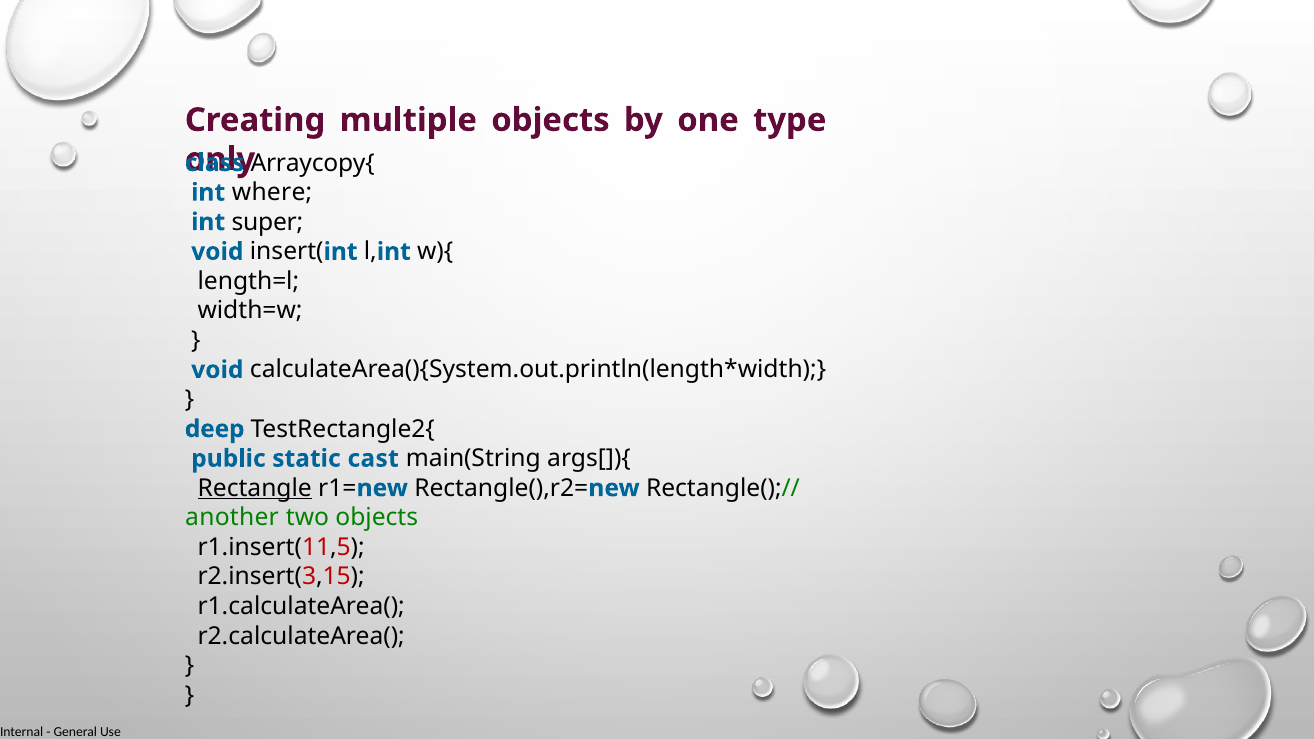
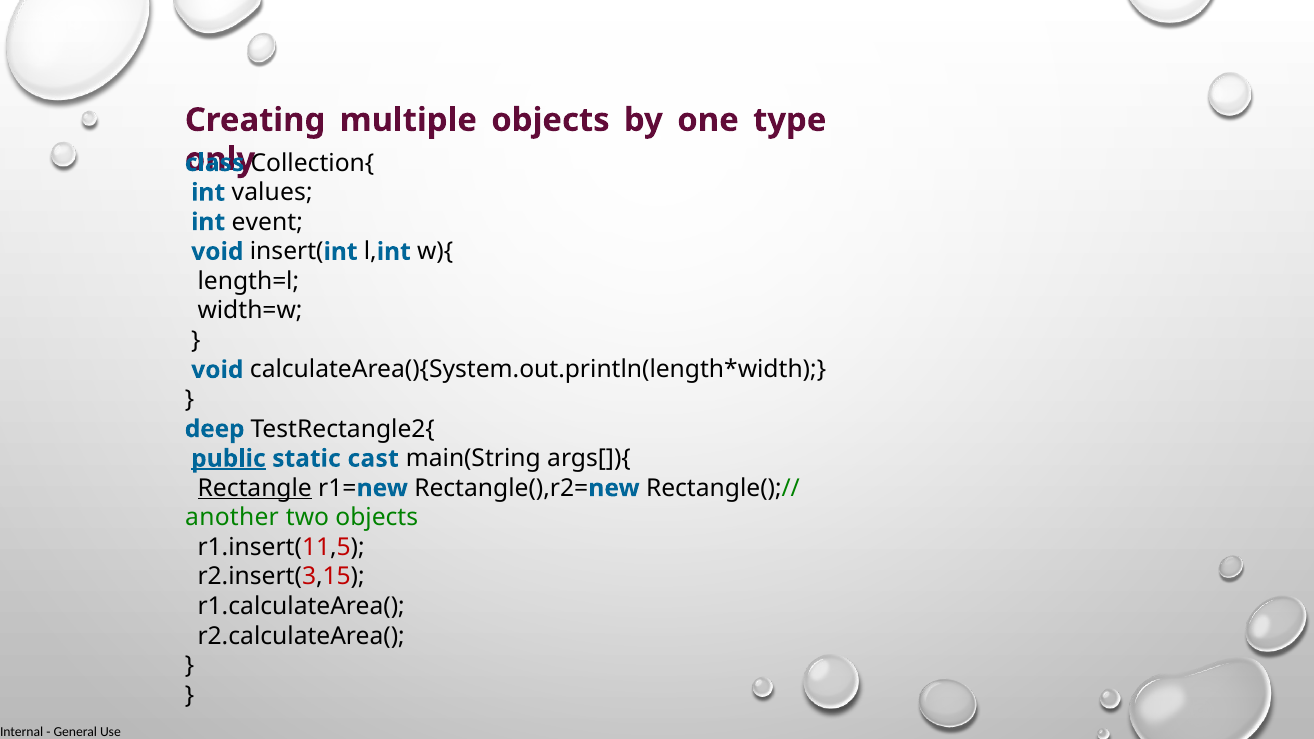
Arraycopy{: Arraycopy{ -> Collection{ (312, 163)
where: where -> values (272, 193)
super: super -> event (267, 222)
public underline: none -> present (228, 459)
